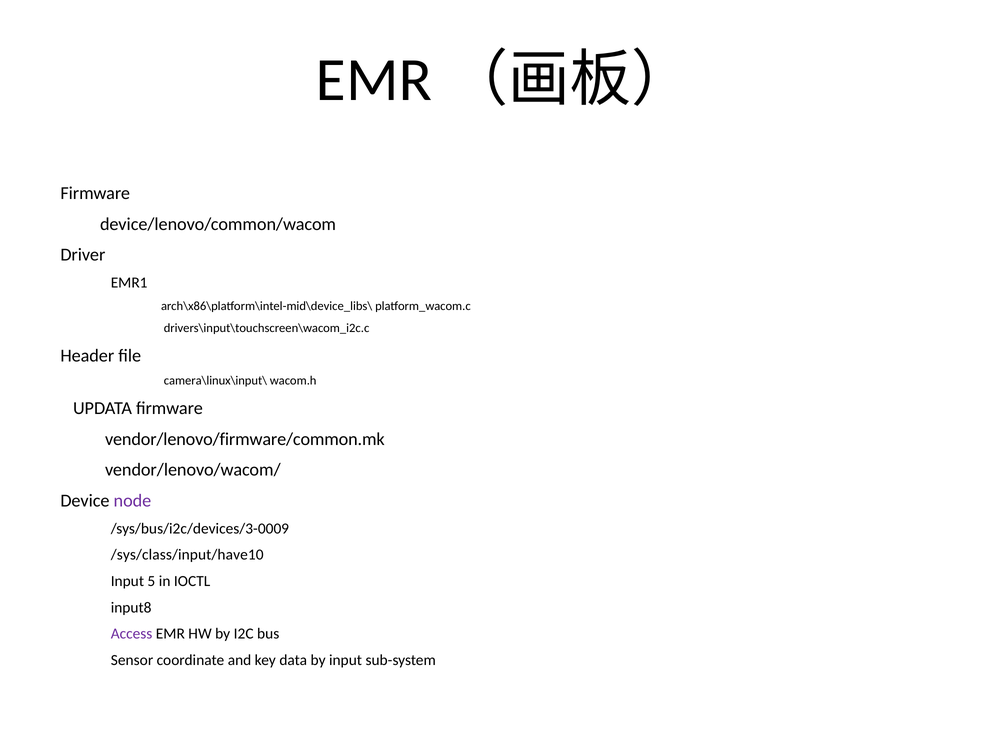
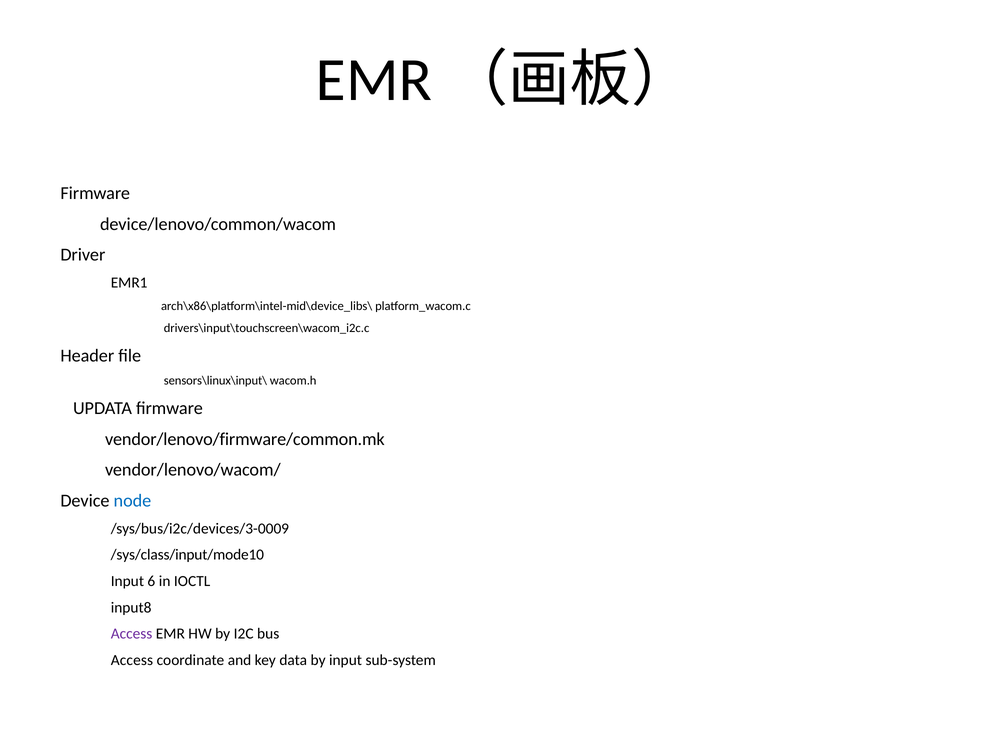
camera\linux\input\: camera\linux\input\ -> sensors\linux\input\ (215, 381)
node colour: purple -> blue (132, 501)
/sys/class/input/have10: /sys/class/input/have10 -> /sys/class/input/mode10 (187, 555)
5: 5 -> 6 (151, 581)
Sensor: Sensor -> Access (132, 660)
